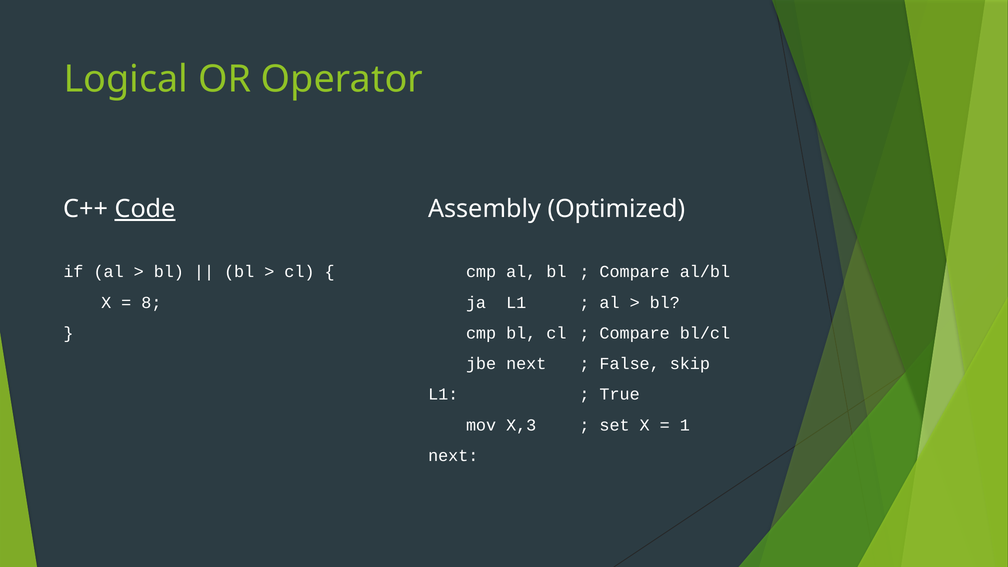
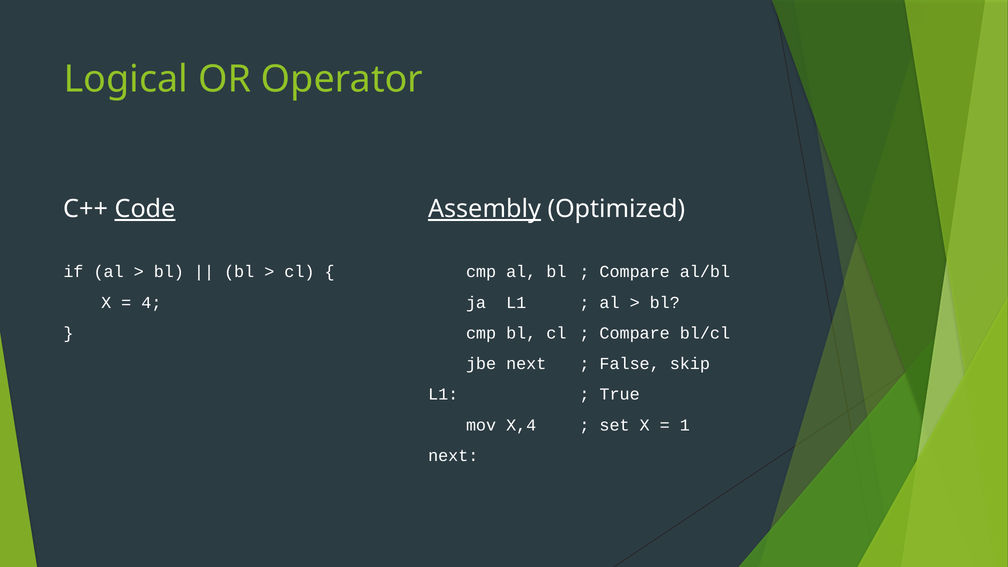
Assembly underline: none -> present (485, 209)
8: 8 -> 4 (151, 303)
X,3: X,3 -> X,4 (521, 425)
